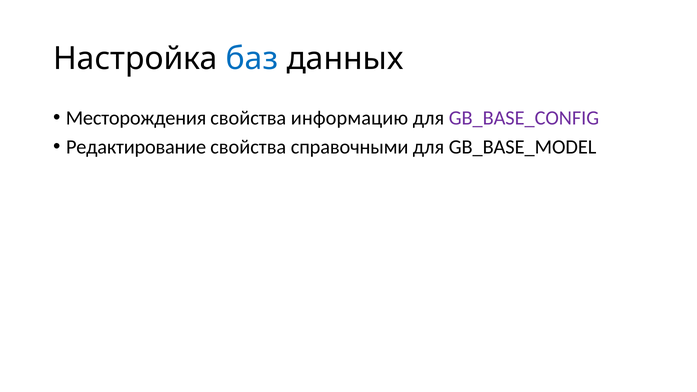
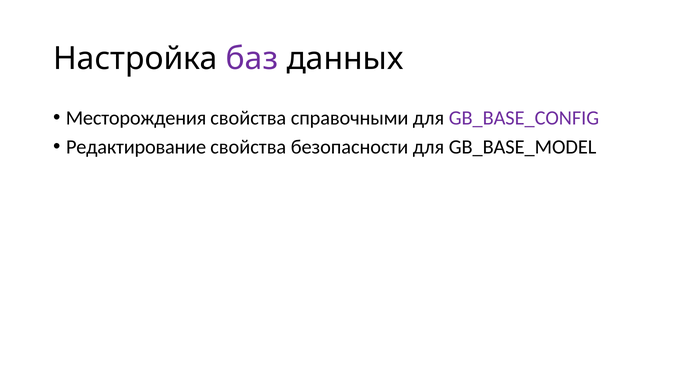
баз colour: blue -> purple (252, 59)
информацию: информацию -> справочными (350, 118)
справочными: справочными -> безопасности (350, 147)
